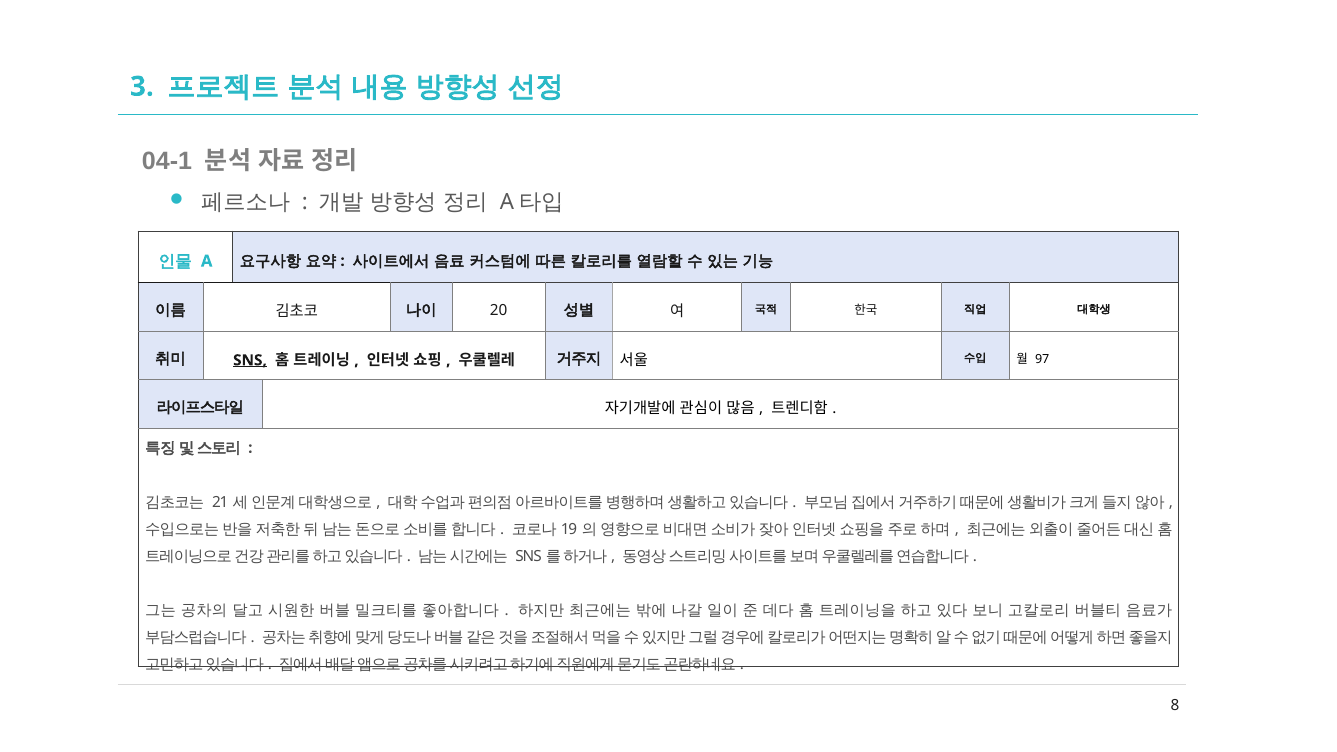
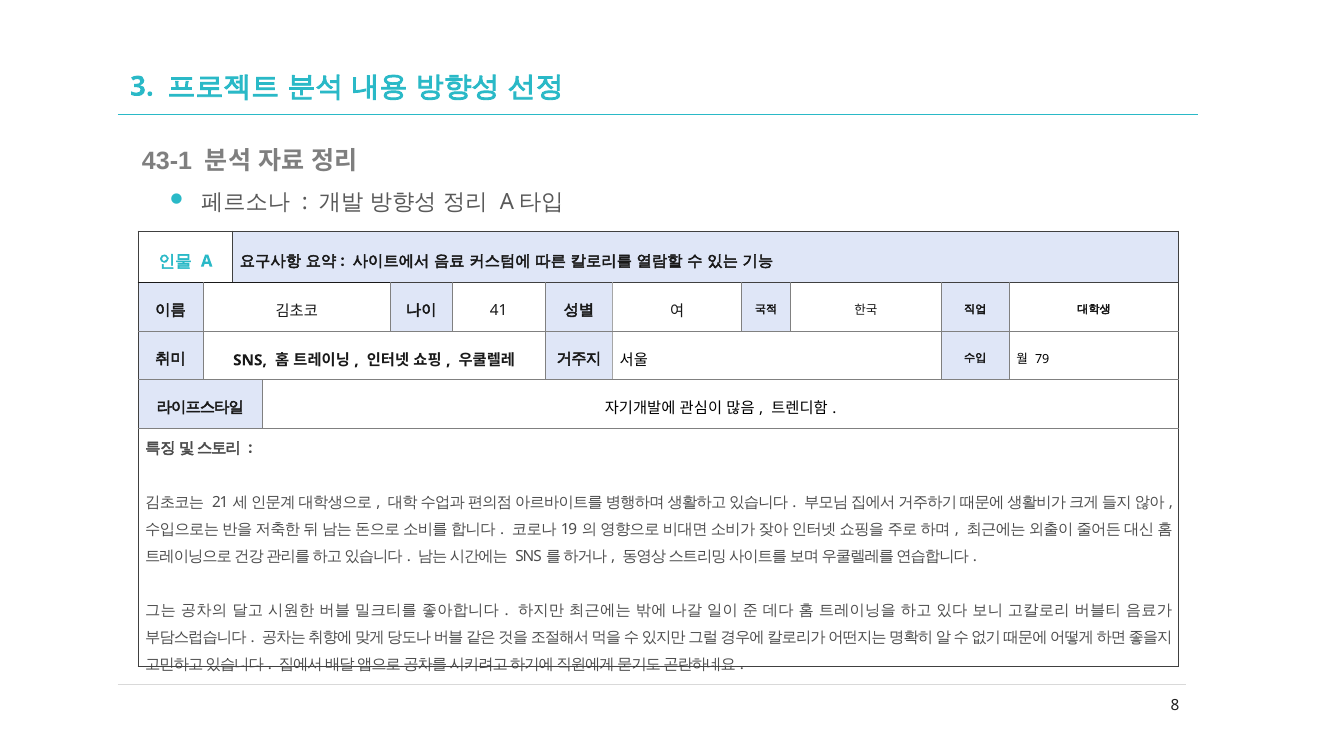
04-1: 04-1 -> 43-1 (167, 161)
20: 20 -> 41 (499, 311)
SNS underline: present -> none (250, 360)
97: 97 -> 79 (1042, 359)
